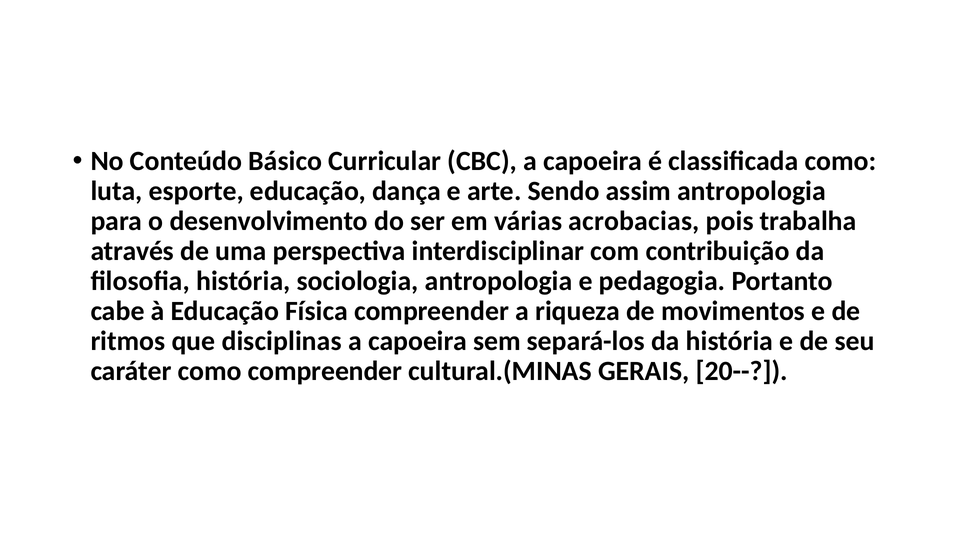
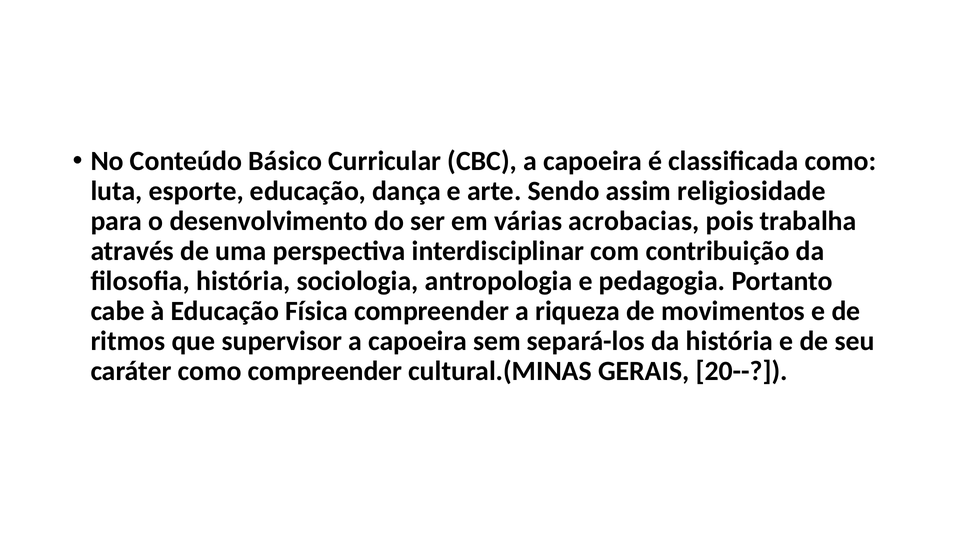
assim antropologia: antropologia -> religiosidade (751, 191)
disciplinas: disciplinas -> supervisor (282, 341)
